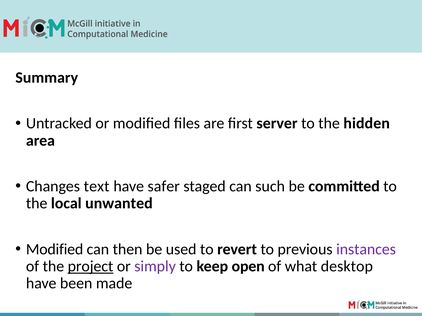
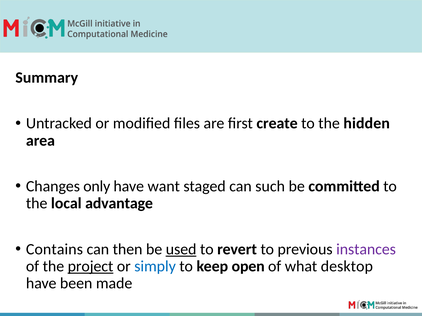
server: server -> create (277, 124)
text: text -> only (97, 187)
safer: safer -> want (164, 187)
unwanted: unwanted -> advantage (119, 204)
Modified: Modified -> Contains (54, 250)
used underline: none -> present (181, 250)
simply colour: purple -> blue (155, 267)
